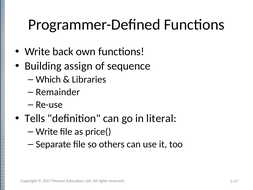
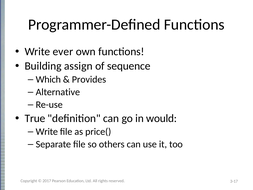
back: back -> ever (63, 52)
Libraries: Libraries -> Provides (89, 79)
Remainder: Remainder -> Alternative (58, 92)
Tells: Tells -> True (35, 118)
literal: literal -> would (162, 118)
